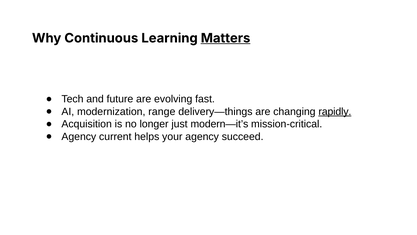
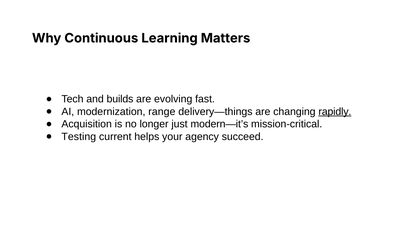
Matters underline: present -> none (226, 38)
future: future -> builds (120, 99)
Agency: Agency -> Testing (79, 136)
